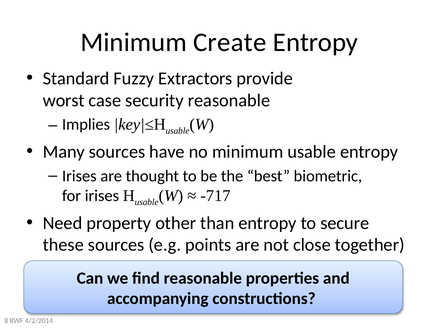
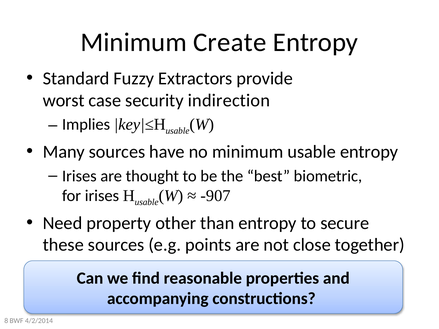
security reasonable: reasonable -> indirection (229, 100)
-717: -717 -> -907 (215, 196)
